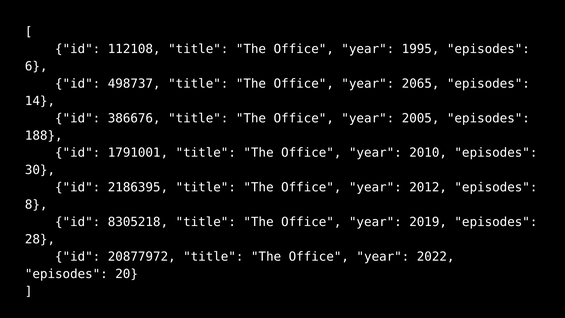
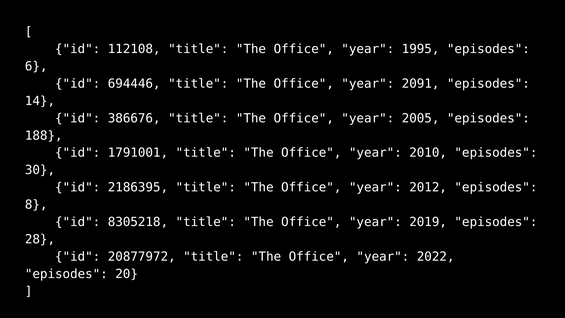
498737: 498737 -> 694446 (134, 84)
2065: 2065 -> 2091 (421, 84)
